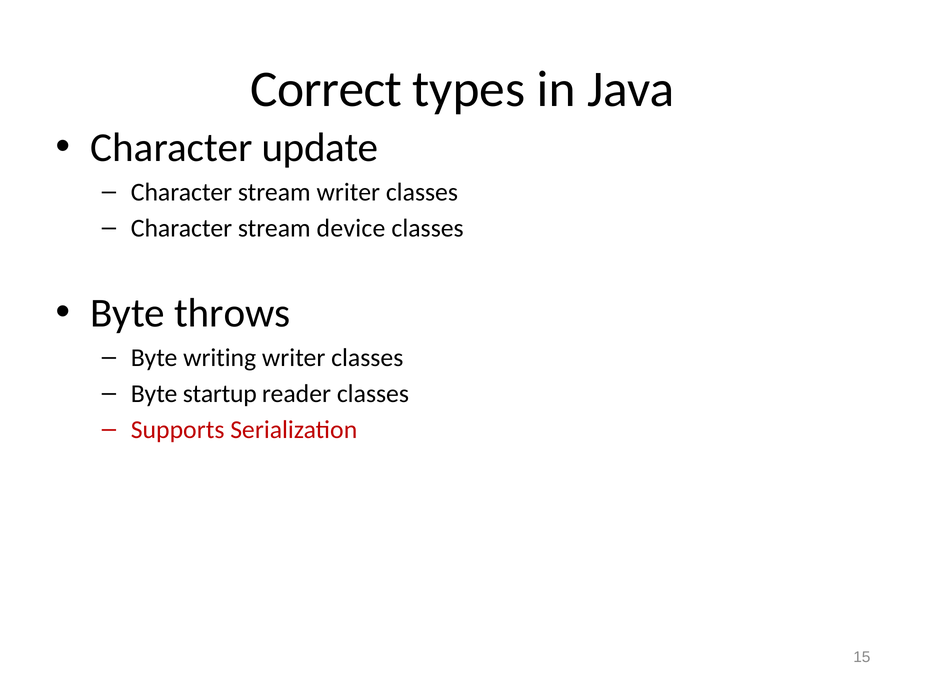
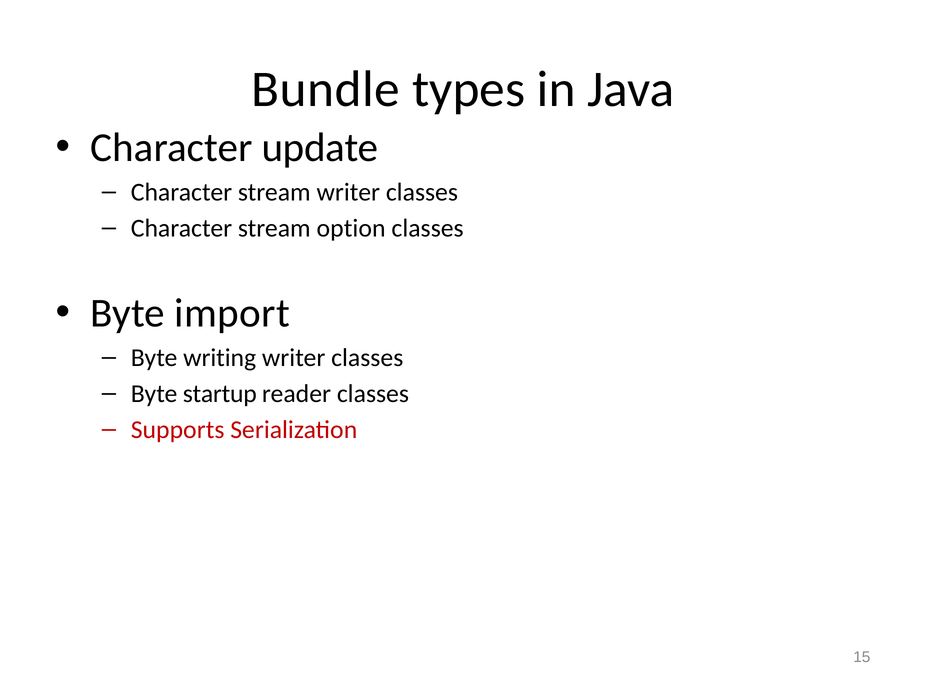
Correct: Correct -> Bundle (326, 89)
device: device -> option (351, 228)
throws: throws -> import (232, 314)
